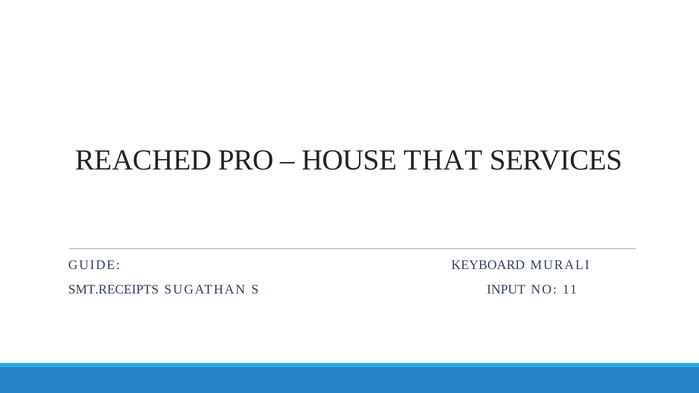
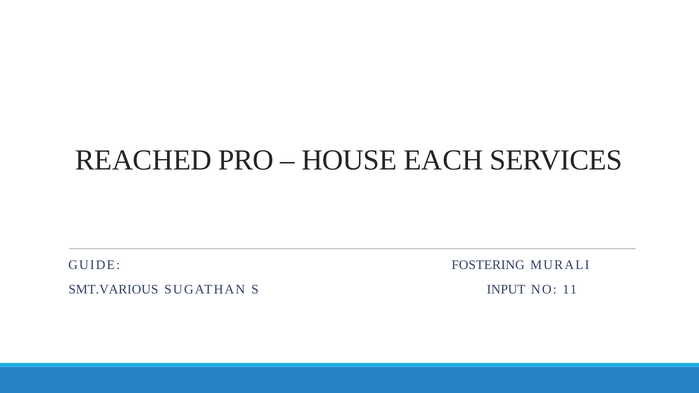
THAT: THAT -> EACH (443, 160)
KEYBOARD: KEYBOARD -> FOSTERING (488, 265)
SMT.RECEIPTS: SMT.RECEIPTS -> SMT.VARIOUS (113, 289)
